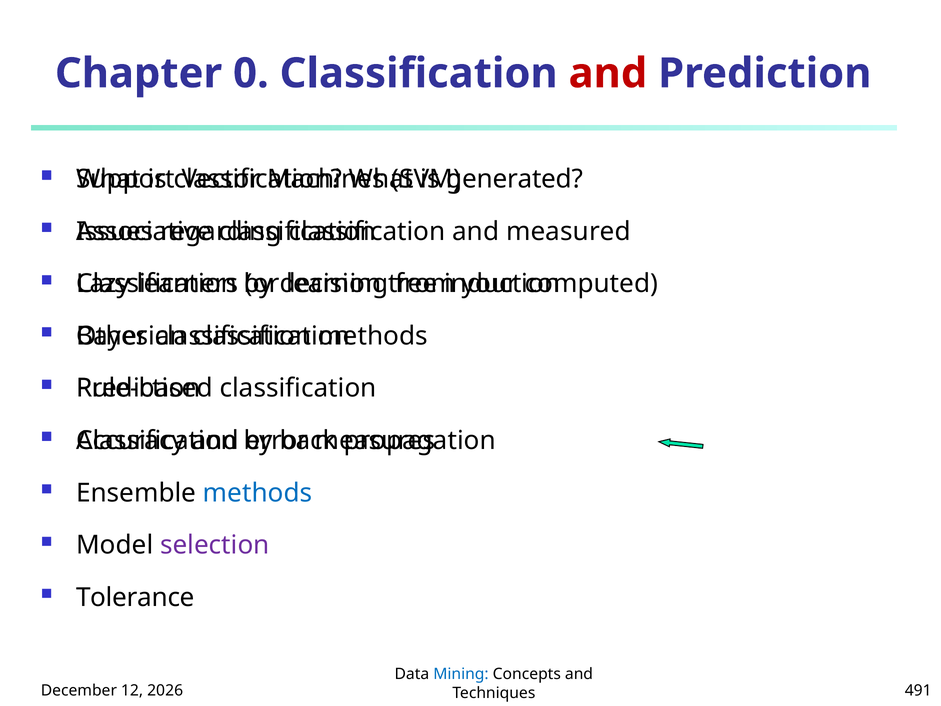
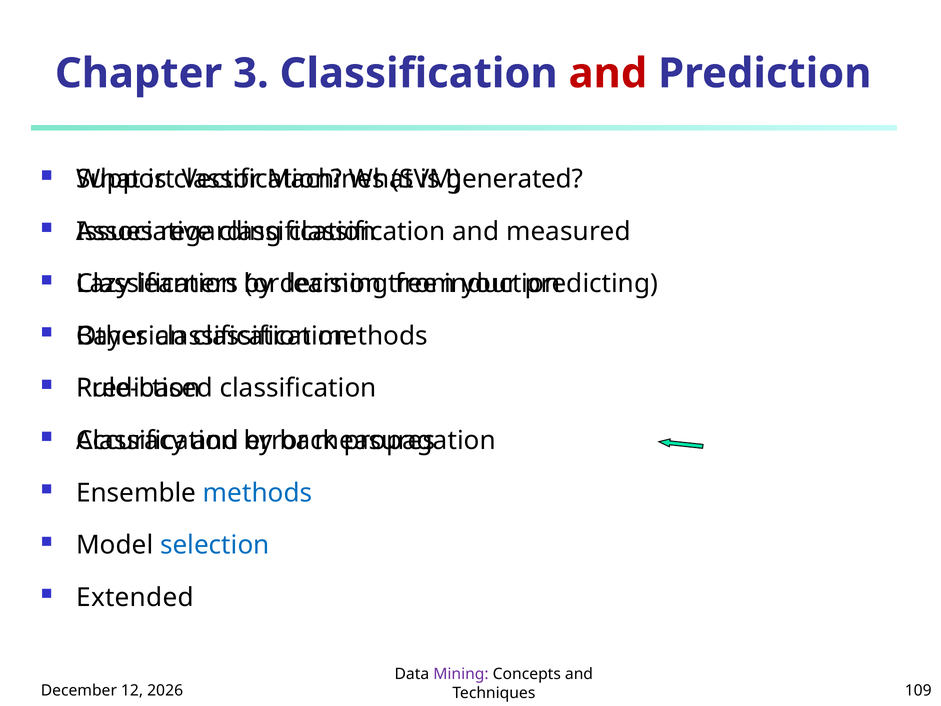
0: 0 -> 3 (251, 73)
computed: computed -> predicting (591, 284)
selection colour: purple -> blue (215, 545)
Tolerance: Tolerance -> Extended (135, 597)
Mining colour: blue -> purple (461, 674)
491: 491 -> 109 (918, 690)
